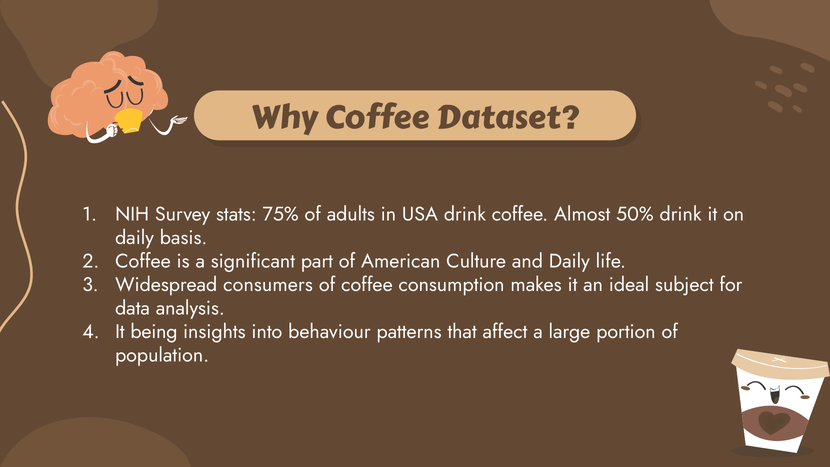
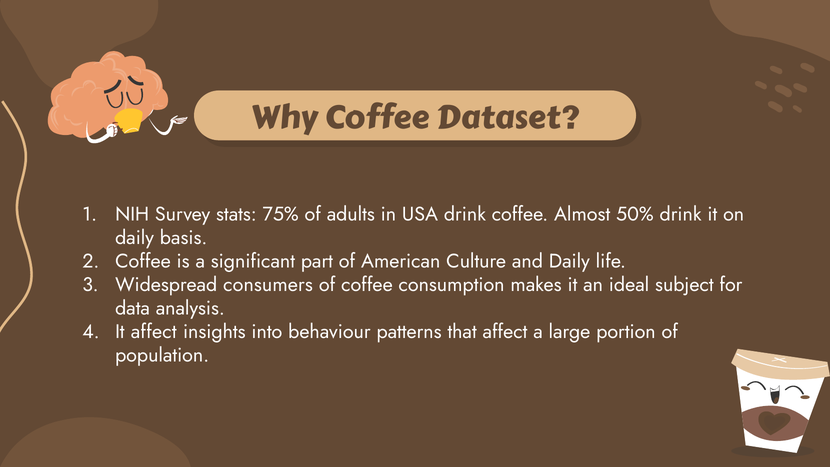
It being: being -> affect (154, 332)
